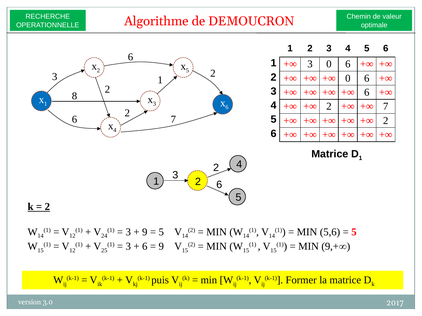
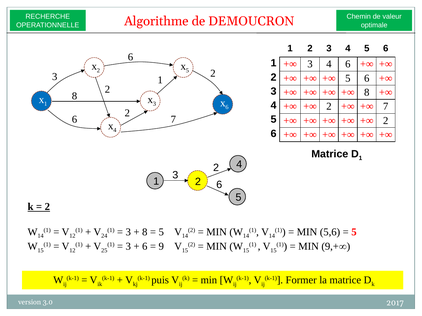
0: 0 -> 4 (329, 64)
0: 0 -> 5 (348, 78)
6: 6 -> 8 (367, 93)
9: 9 -> 8 (145, 232)
